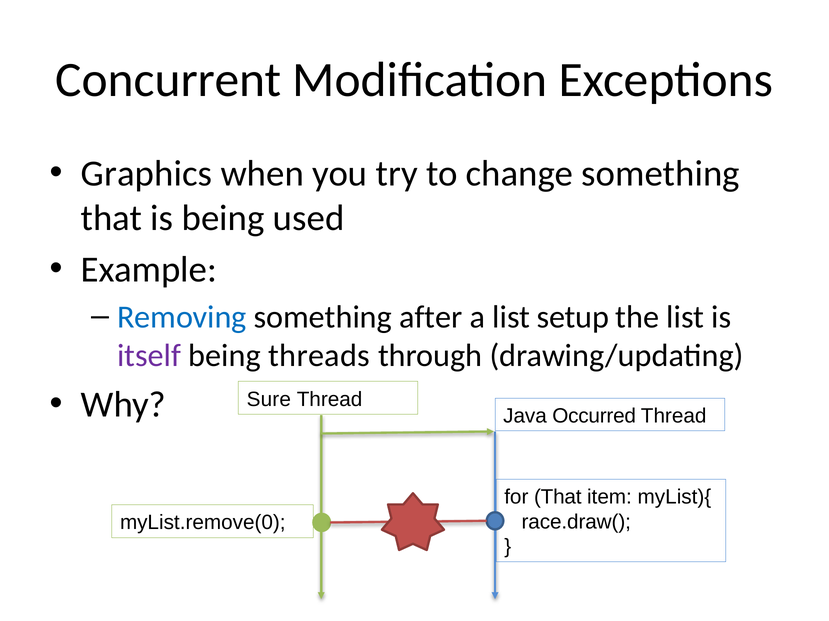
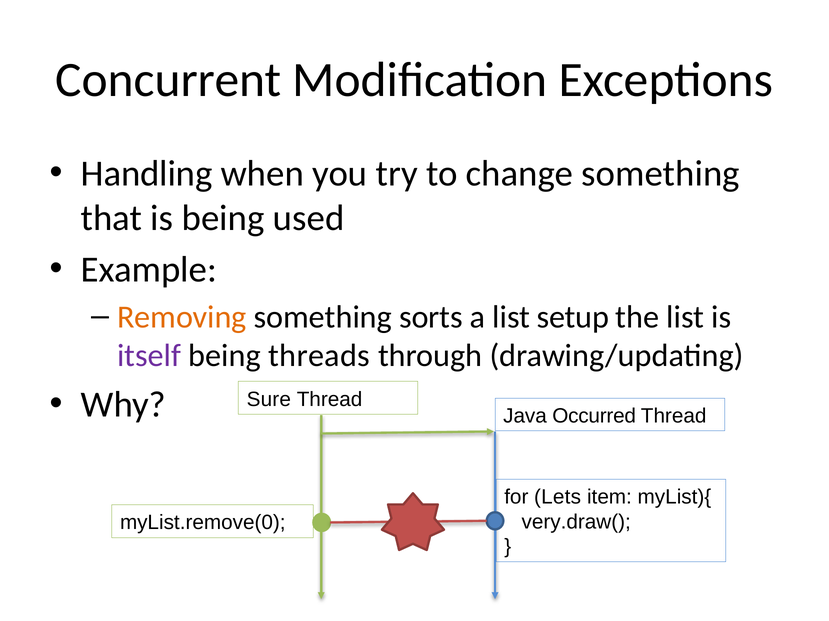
Graphics: Graphics -> Handling (147, 174)
Removing colour: blue -> orange (182, 317)
after: after -> sorts (431, 317)
for That: That -> Lets (558, 498)
race.draw(: race.draw( -> very.draw( (576, 522)
